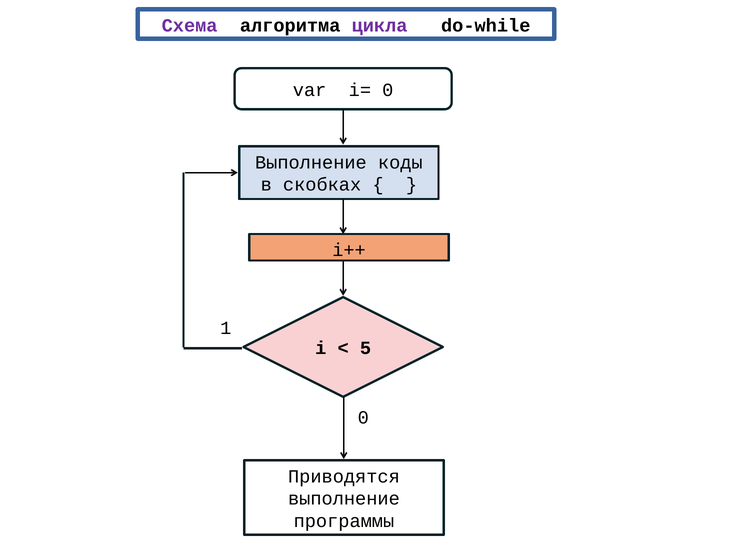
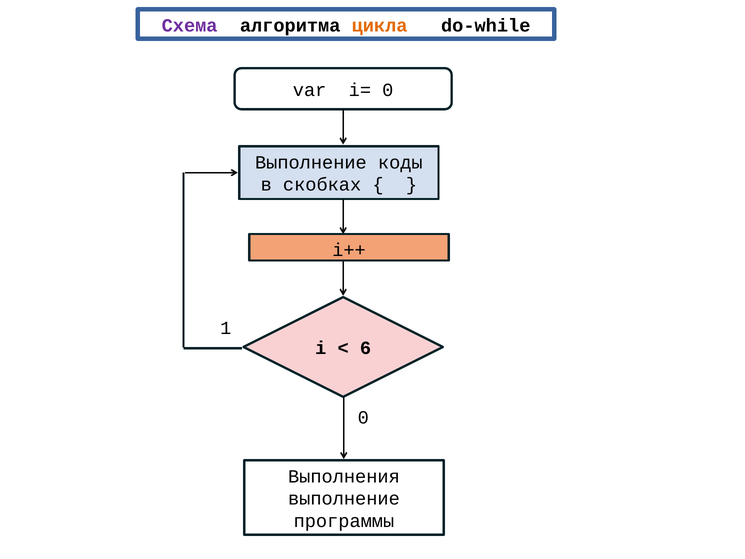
цикла colour: purple -> orange (380, 25)
5: 5 -> 6 (366, 348)
Приводятся: Приводятся -> Выполнения (344, 476)
